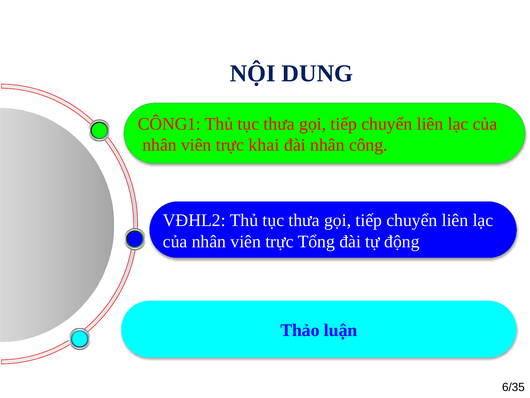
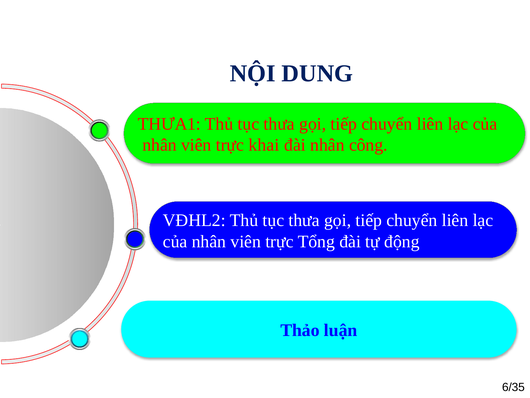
CÔNG1: CÔNG1 -> THƯA1 (169, 124)
